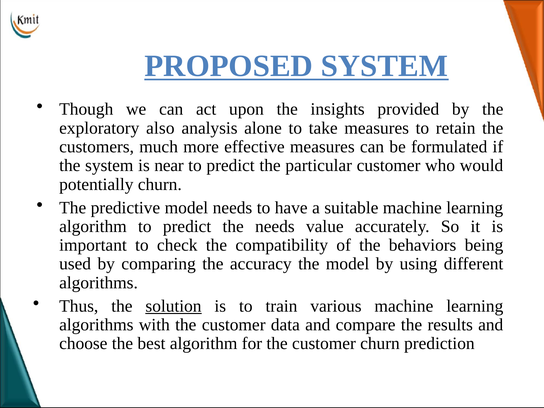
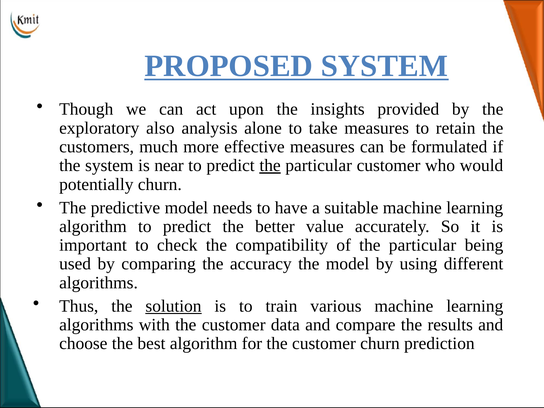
the underline: none -> present (270, 166)
the needs: needs -> better (275, 226)
of the behaviors: behaviors -> particular (423, 245)
